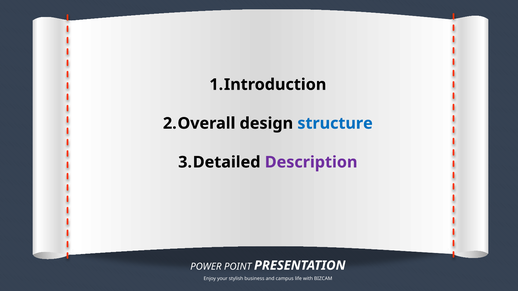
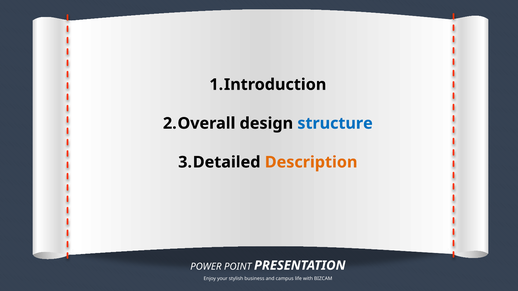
Description colour: purple -> orange (311, 162)
